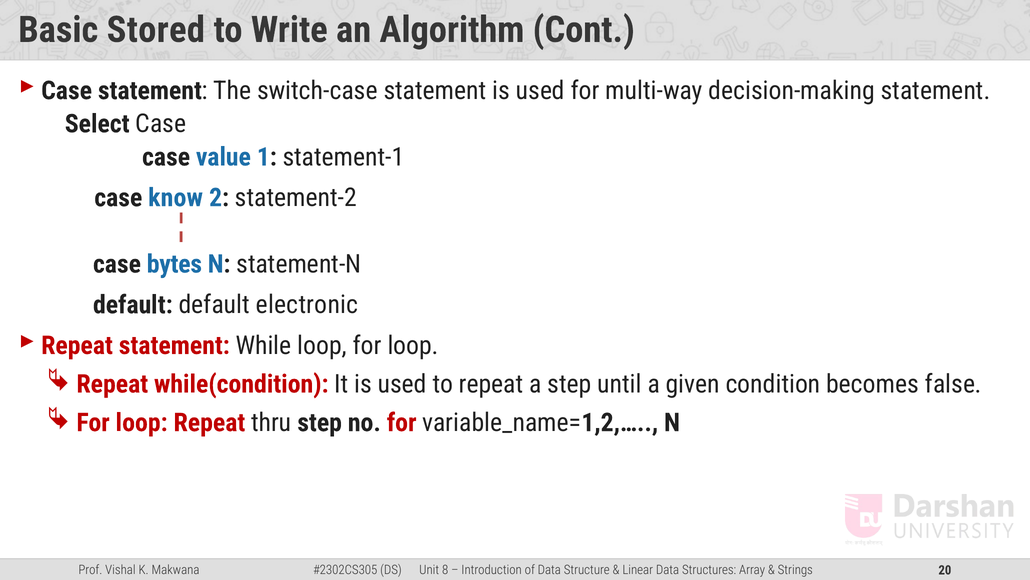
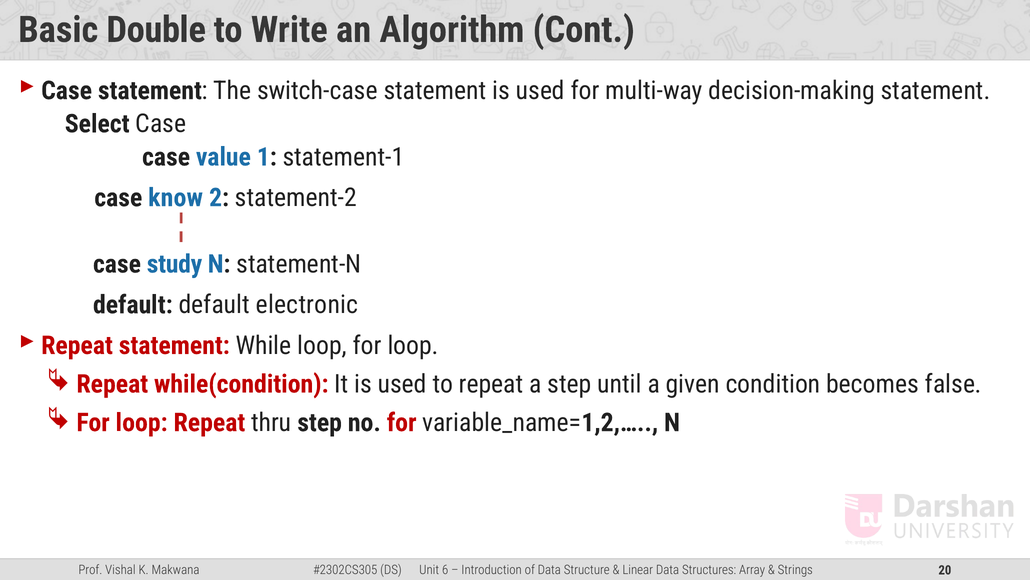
Stored: Stored -> Double (156, 30)
bytes: bytes -> study (174, 264)
8: 8 -> 6 (445, 569)
